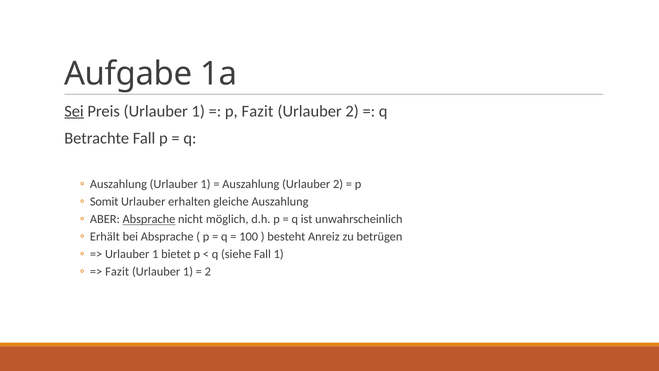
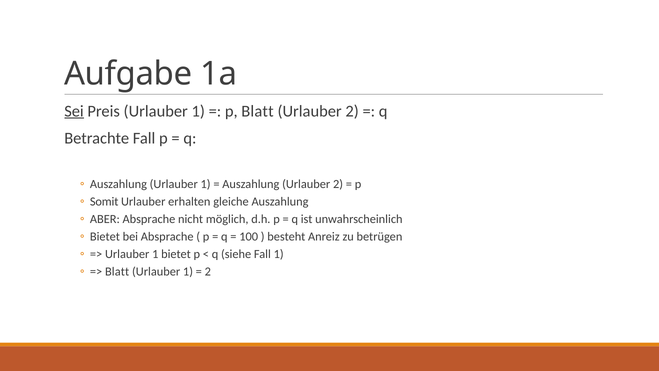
p Fazit: Fazit -> Blatt (258, 111)
Absprache underline: present -> none (149, 219)
Erhält: Erhält -> Bietet (105, 237)
Fazit: Fazit -> Blatt (117, 272)
